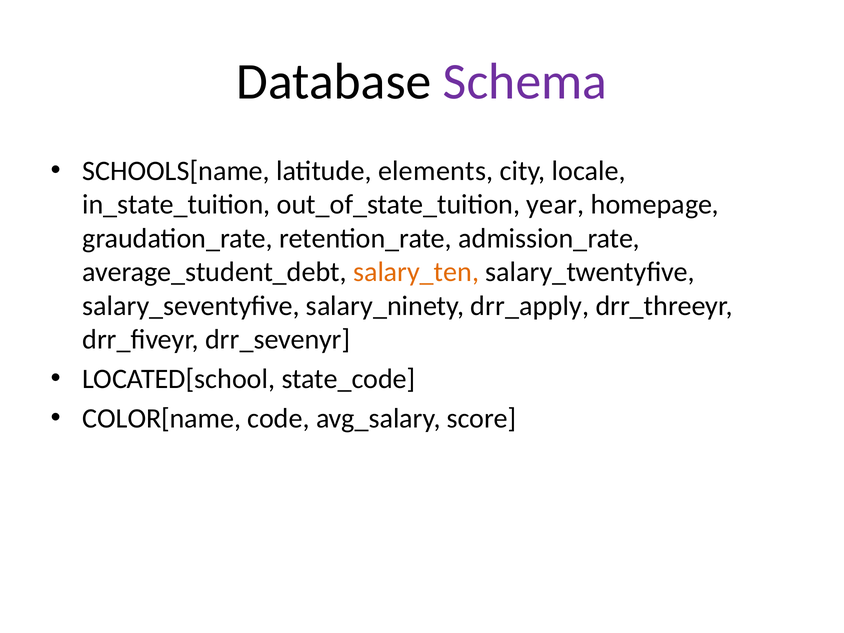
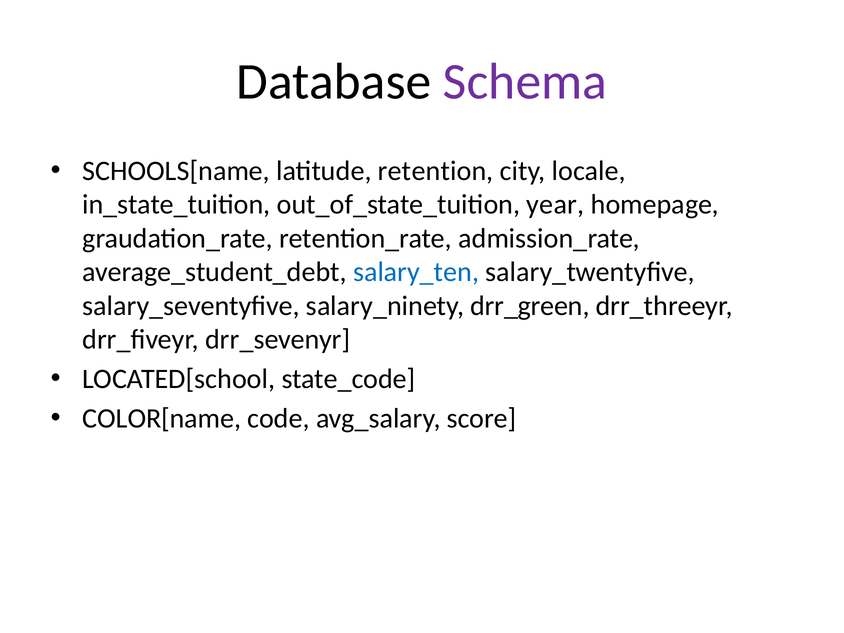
elements: elements -> retention (436, 171)
salary_ten colour: orange -> blue (416, 272)
drr_apply: drr_apply -> drr_green (530, 306)
